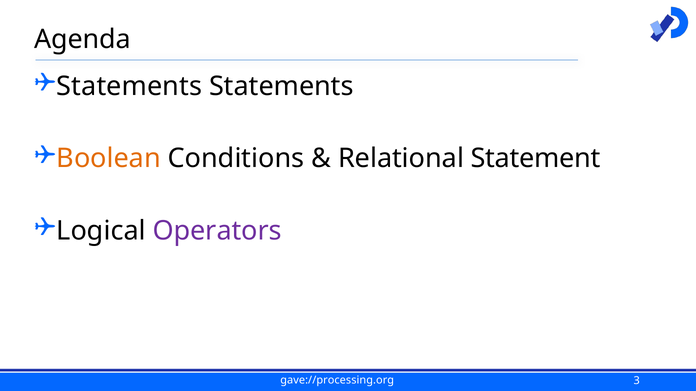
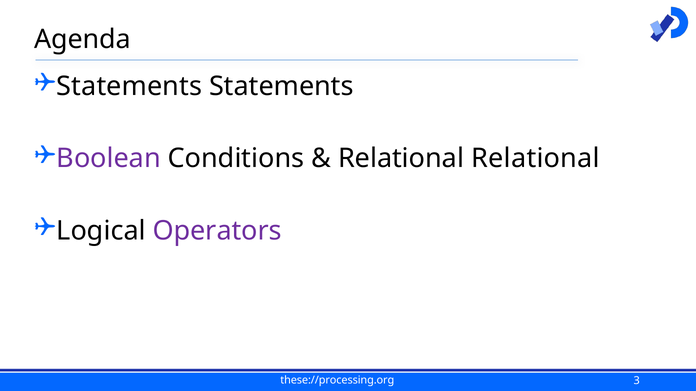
Boolean colour: orange -> purple (109, 159)
Relational Statement: Statement -> Relational (536, 159)
gave://processing.org: gave://processing.org -> these://processing.org (337, 381)
